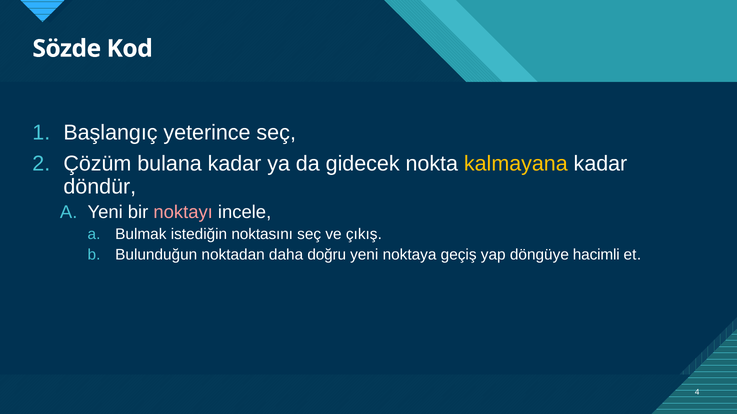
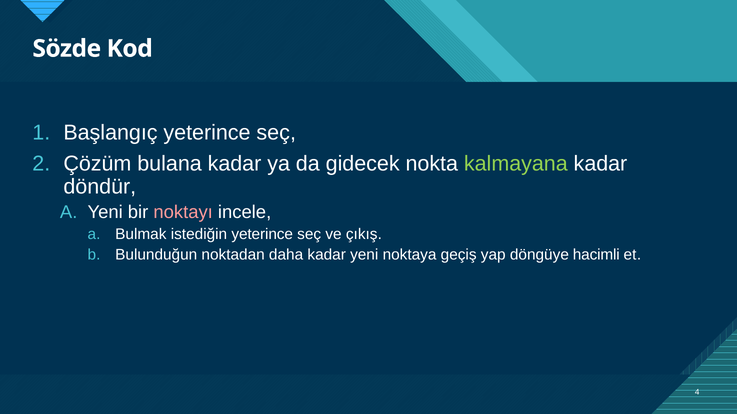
kalmayana colour: yellow -> light green (516, 164)
istediğin noktasını: noktasını -> yeterince (262, 234)
daha doğru: doğru -> kadar (327, 255)
